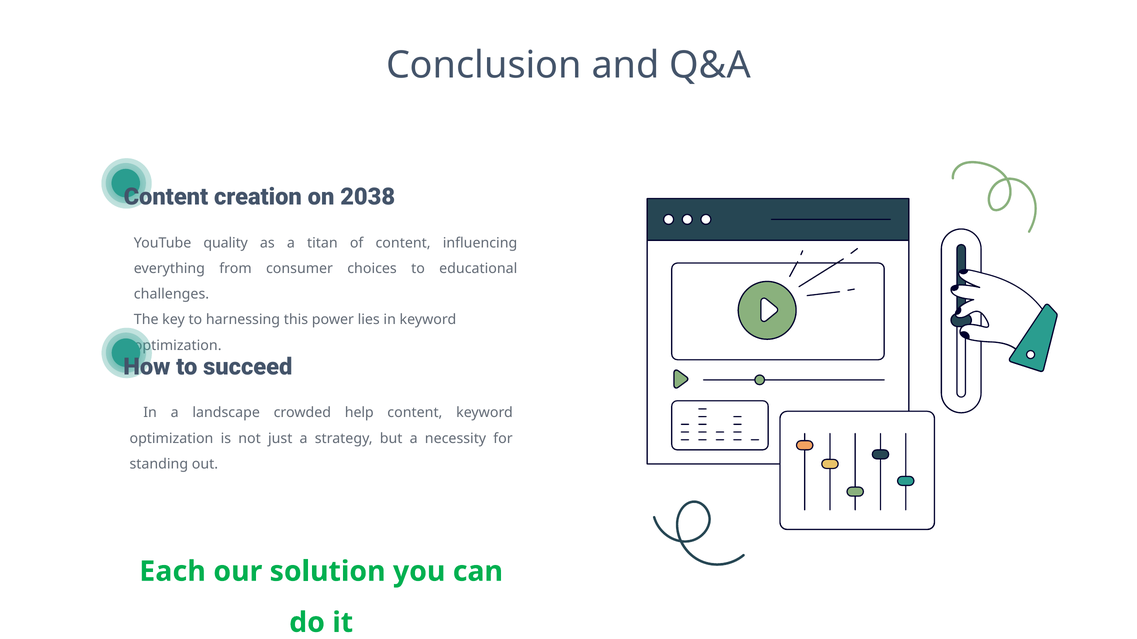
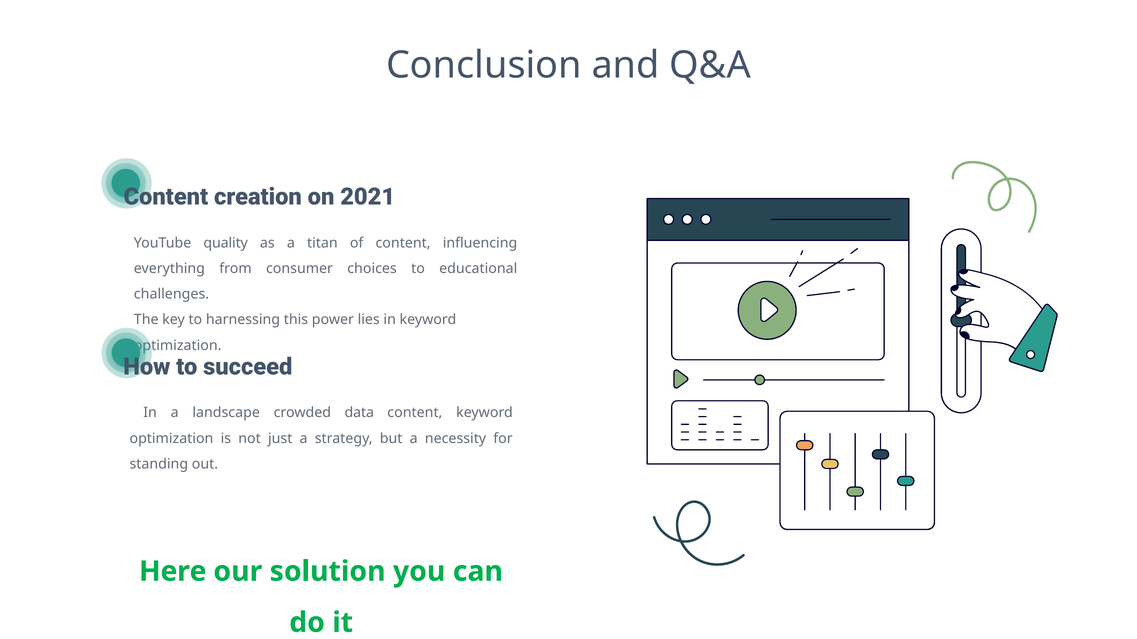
2038: 2038 -> 2021 (368, 197)
help: help -> data (359, 413)
Each: Each -> Here (173, 572)
